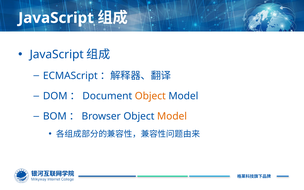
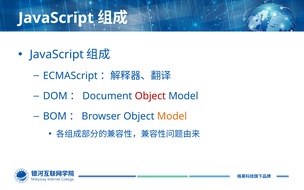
Object colour: orange -> red (150, 96)
